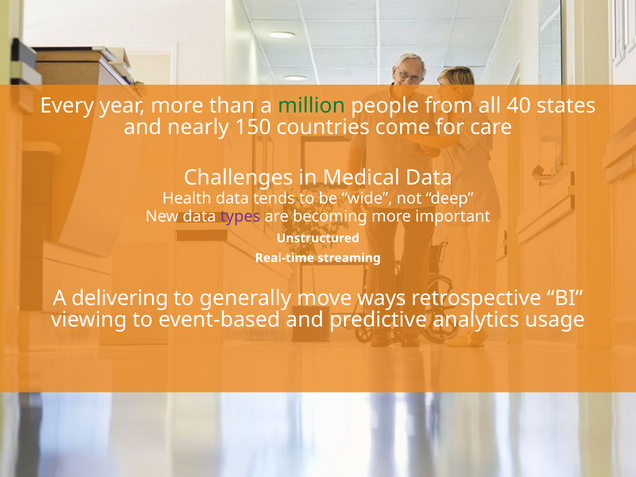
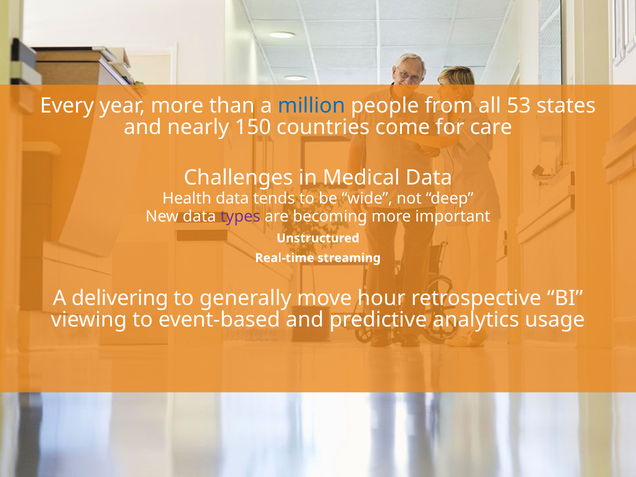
million colour: green -> blue (311, 106)
40: 40 -> 53 (519, 106)
ways: ways -> hour (381, 298)
